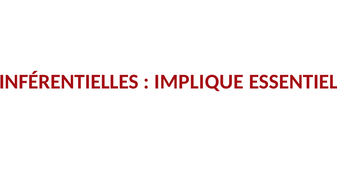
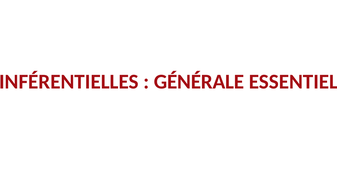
IMPLIQUE: IMPLIQUE -> GÉNÉRALE (199, 82)
